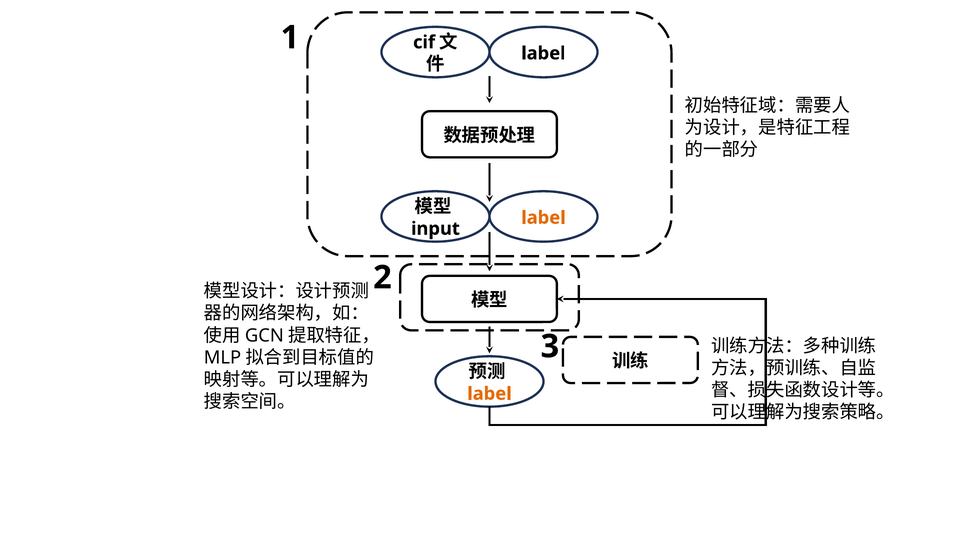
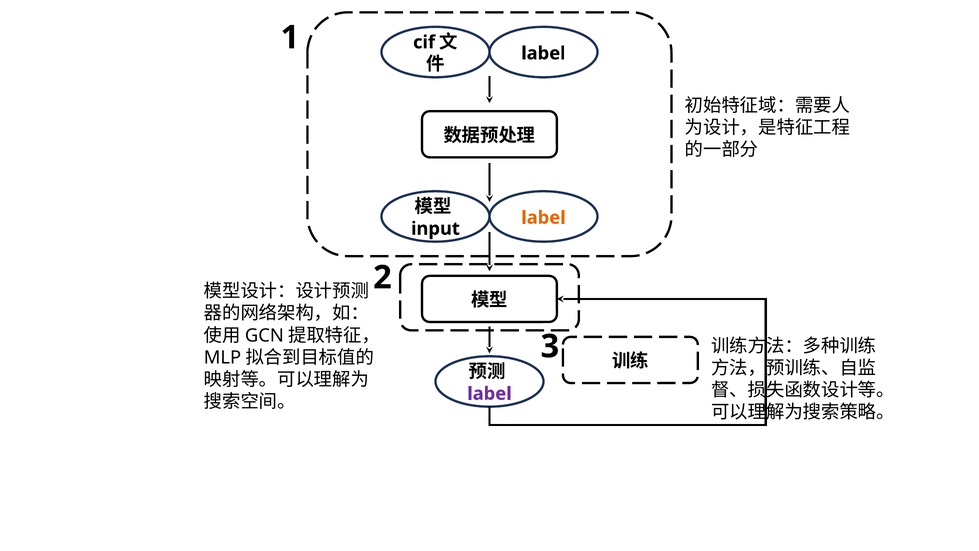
label colour: orange -> purple (489, 393)
